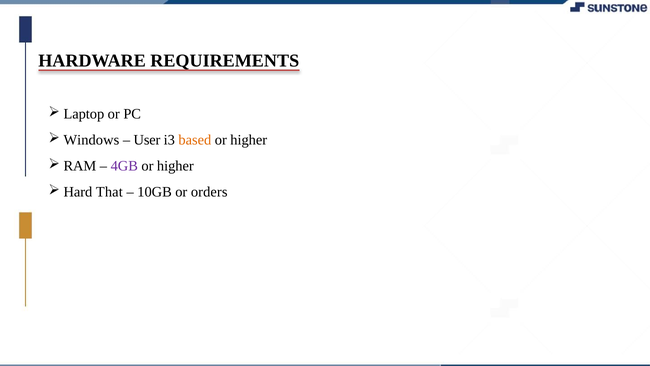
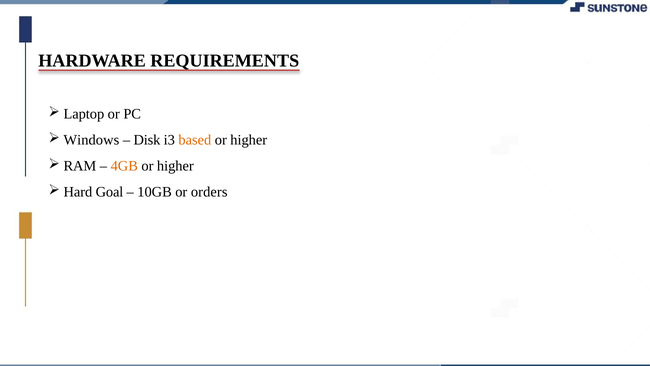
User: User -> Disk (147, 140)
4GB colour: purple -> orange (124, 166)
That: That -> Goal (110, 192)
